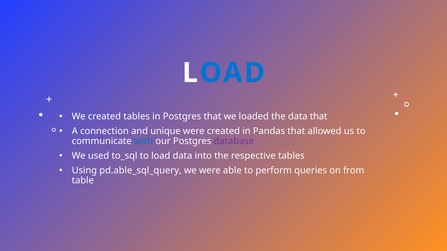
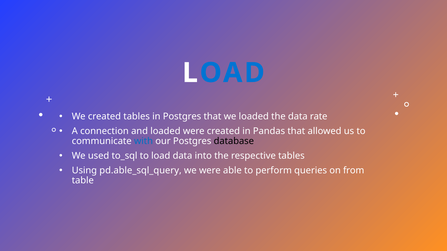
data that: that -> rate (319, 117)
and unique: unique -> loaded (165, 131)
database colour: purple -> black (234, 141)
